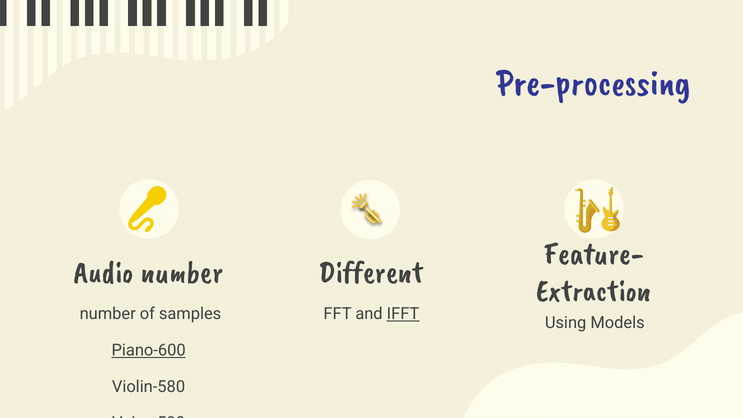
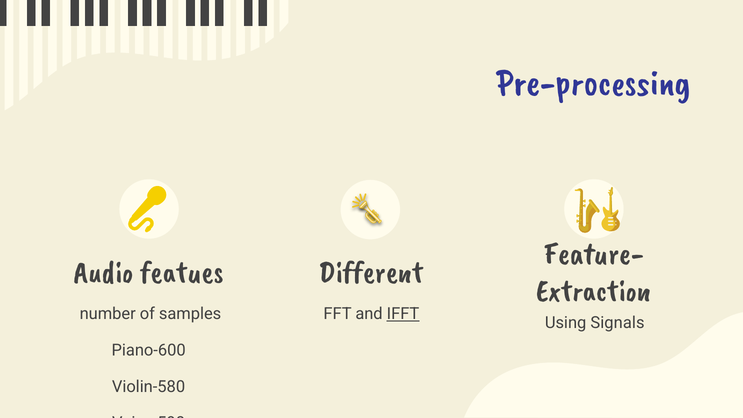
Audio number: number -> featues (182, 272)
Models: Models -> Signals (617, 323)
Piano-600 underline: present -> none (149, 350)
